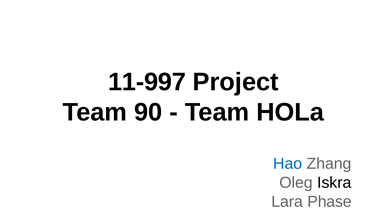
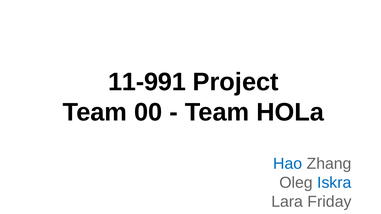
11-997: 11-997 -> 11-991 (147, 82)
90: 90 -> 00 (148, 113)
Iskra colour: black -> blue (334, 183)
Phase: Phase -> Friday (329, 202)
